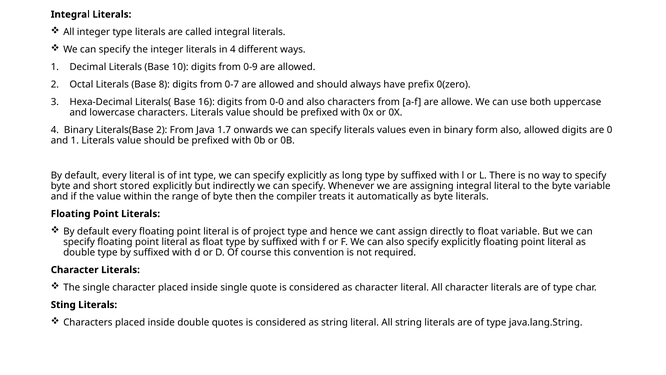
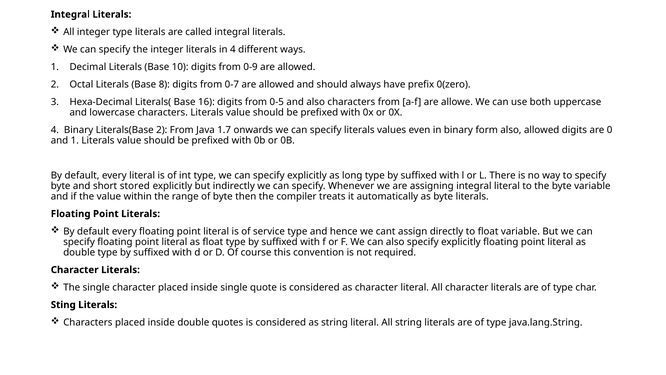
0-0: 0-0 -> 0-5 (277, 102)
project: project -> service (269, 231)
